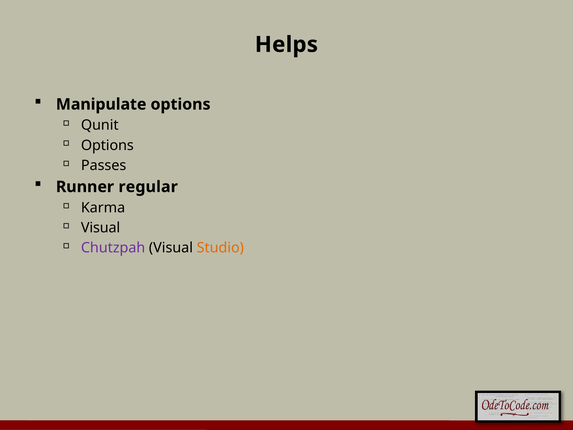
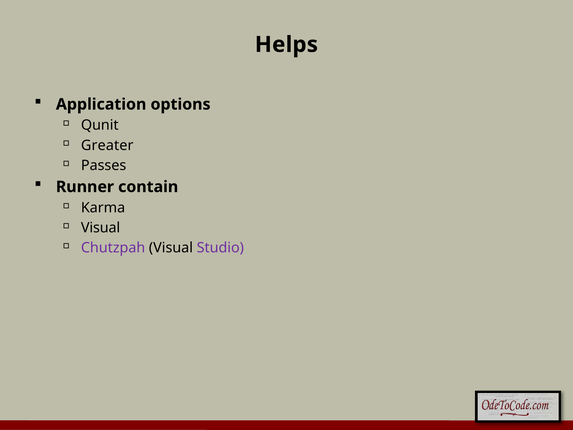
Manipulate: Manipulate -> Application (101, 104)
Options: Options -> Greater (107, 145)
regular: regular -> contain (148, 187)
Studio colour: orange -> purple (220, 248)
